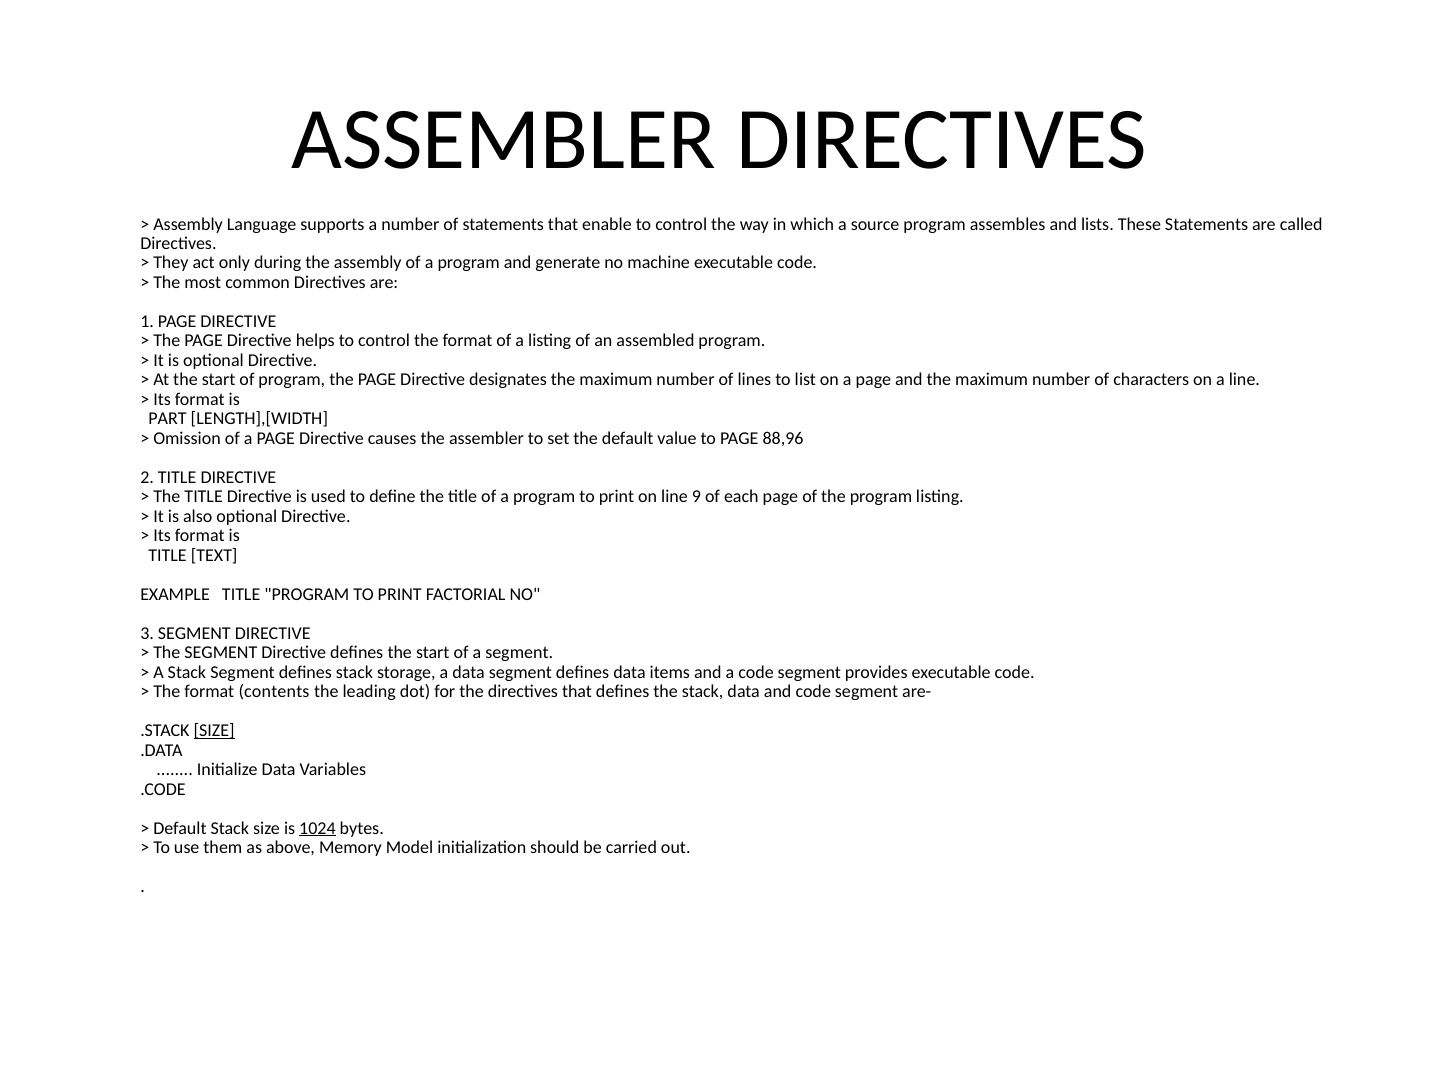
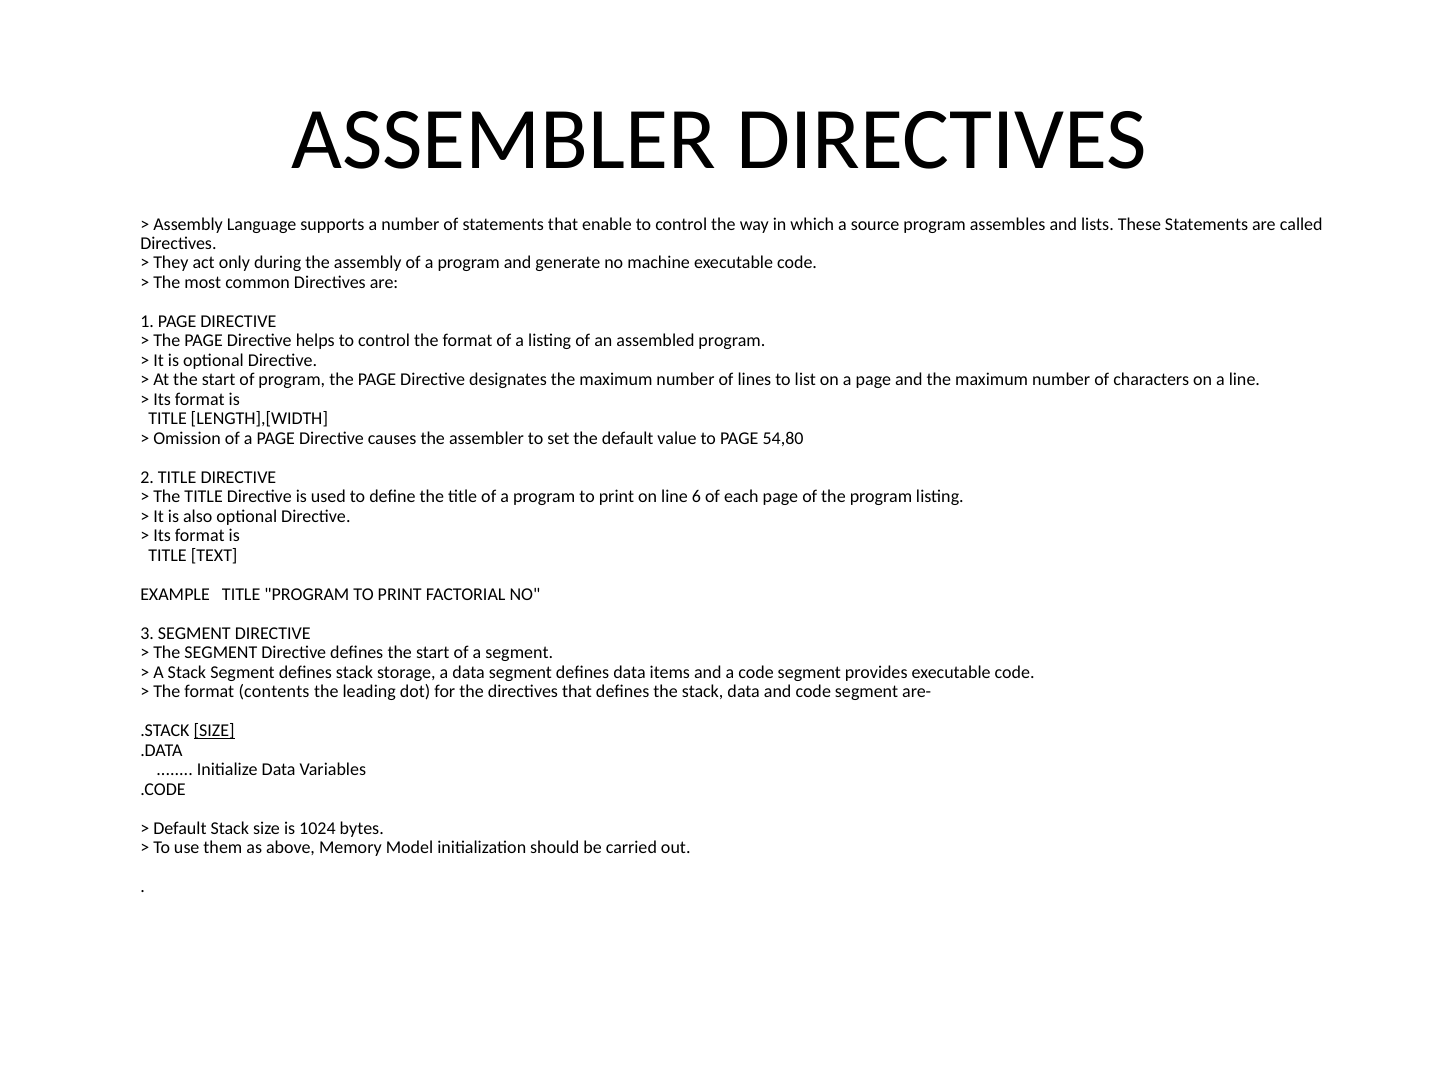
PART: PART -> TITLE (168, 419)
88,96: 88,96 -> 54,80 (783, 439)
9: 9 -> 6 (696, 497)
1024 underline: present -> none (317, 828)
